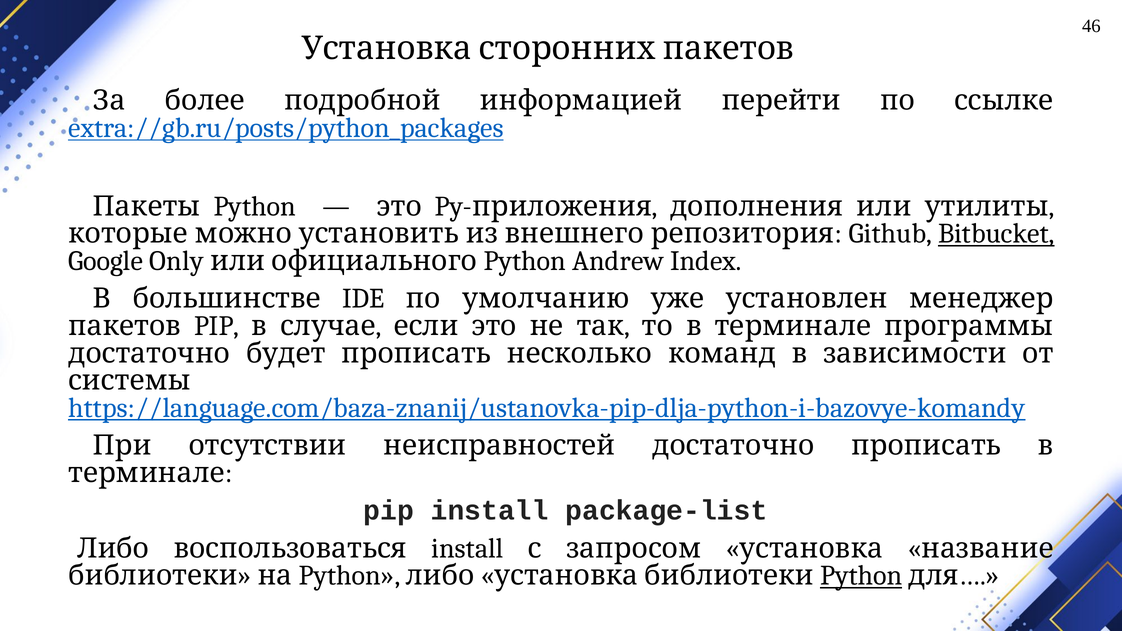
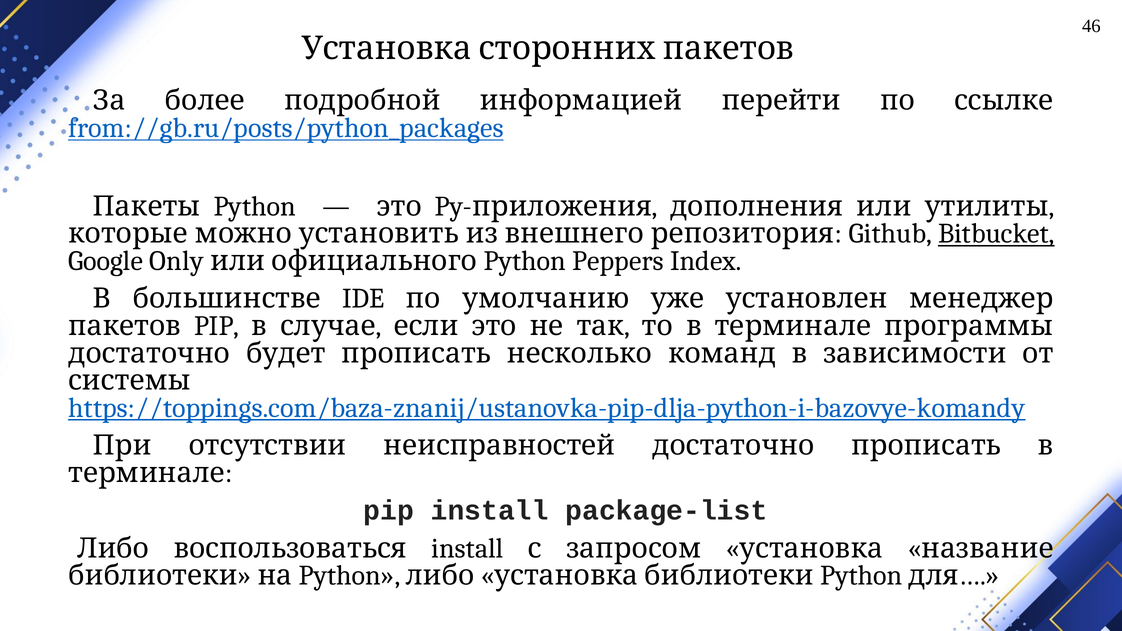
extra://gb.ru/posts/python_packages: extra://gb.ru/posts/python_packages -> from://gb.ru/posts/python_packages (286, 128)
Andrew: Andrew -> Peppers (618, 261)
https://language.com/baza-znanij/ustanovka-pip-dlja-python-i-bazovye-komandy: https://language.com/baza-znanij/ustanovka-pip-dlja-python-i-bazovye-komandy -> https://toppings.com/baza-znanij/ustanovka-pip-dlja-python-i-bazovye-komandy (547, 408)
Python underline: present -> none (861, 576)
